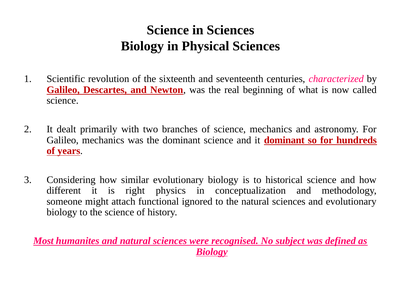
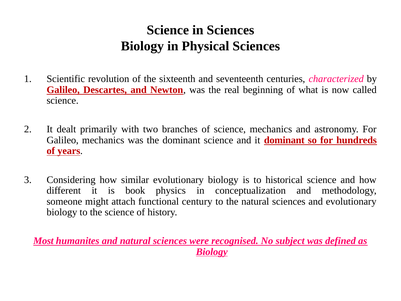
right: right -> book (135, 190)
ignored: ignored -> century (197, 201)
